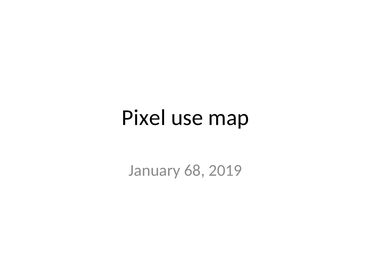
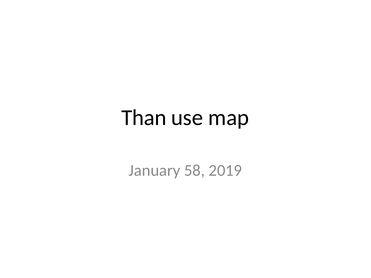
Pixel: Pixel -> Than (144, 118)
68: 68 -> 58 (195, 171)
